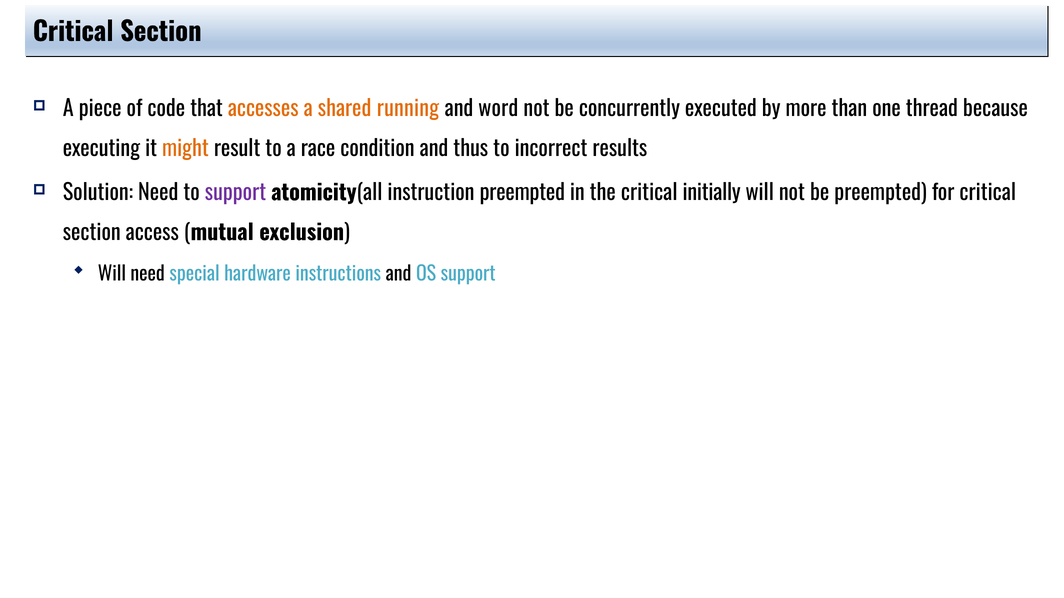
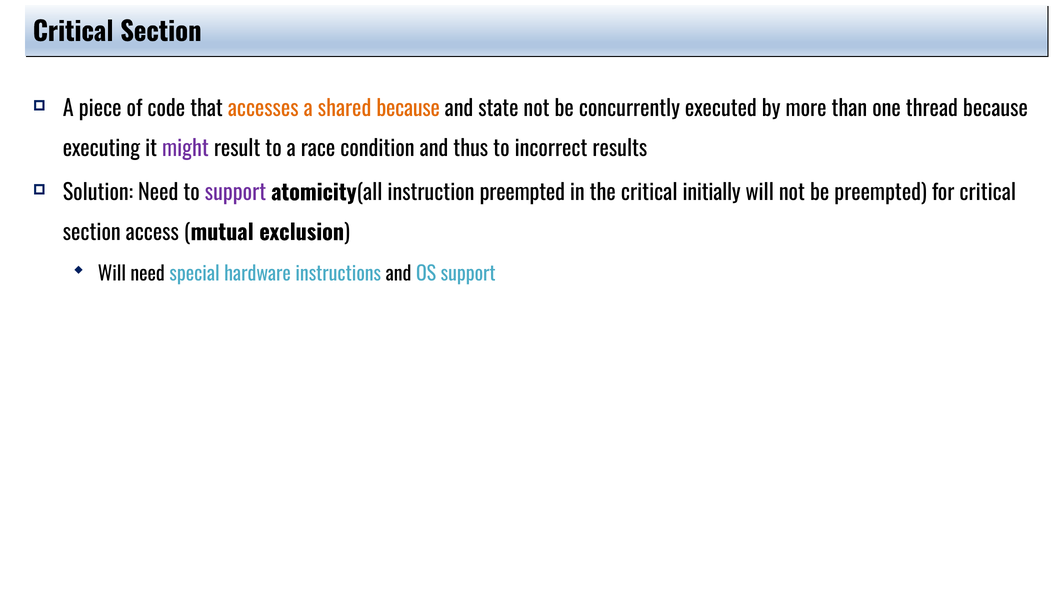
shared running: running -> because (408, 109)
word: word -> state (498, 109)
might colour: orange -> purple (185, 149)
